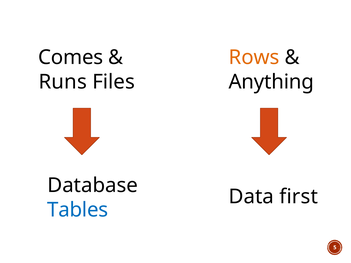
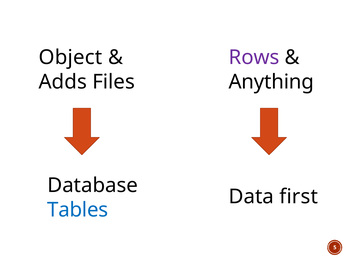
Comes: Comes -> Object (71, 57)
Rows colour: orange -> purple (254, 57)
Runs: Runs -> Adds (63, 82)
